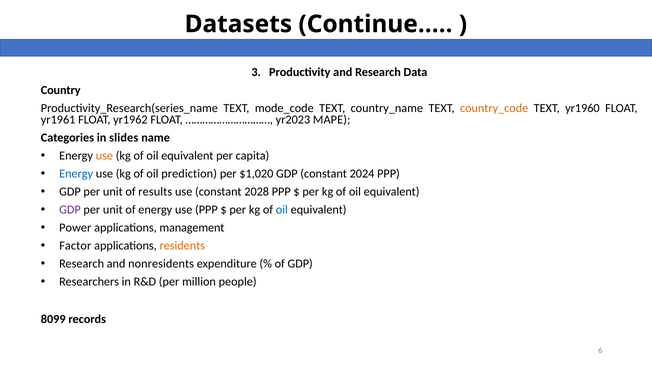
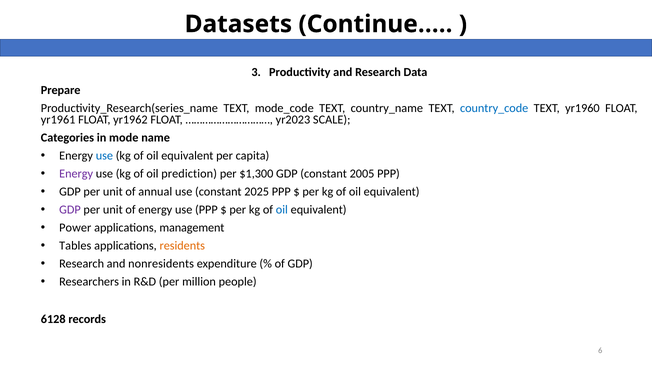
Country: Country -> Prepare (61, 90)
country_code colour: orange -> blue (494, 108)
MAPE: MAPE -> SCALE (332, 120)
slides: slides -> mode (124, 138)
use colour: orange -> blue (104, 156)
Energy colour: blue -> purple (76, 174)
$1,020: $1,020 -> $1,300 (256, 174)
2024: 2024 -> 2005 (362, 174)
results: results -> annual (155, 192)
2028: 2028 -> 2025 (257, 192)
Factor: Factor -> Tables (75, 246)
8099: 8099 -> 6128 (53, 319)
